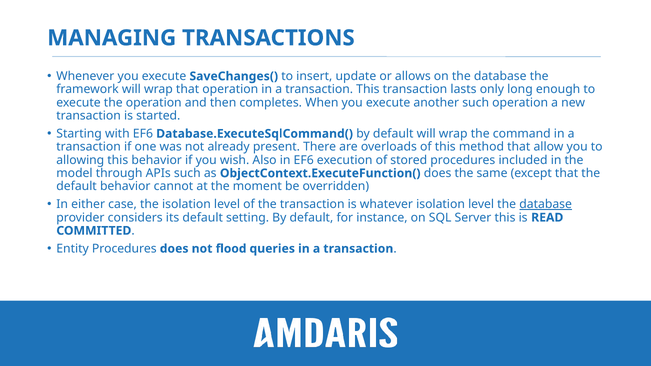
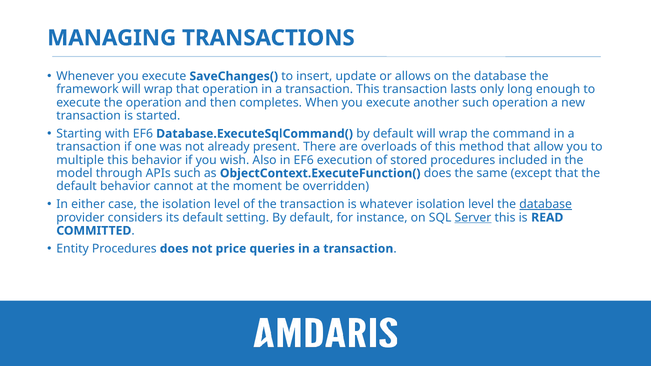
allowing: allowing -> multiple (80, 160)
Server underline: none -> present (473, 218)
flood: flood -> price (231, 249)
